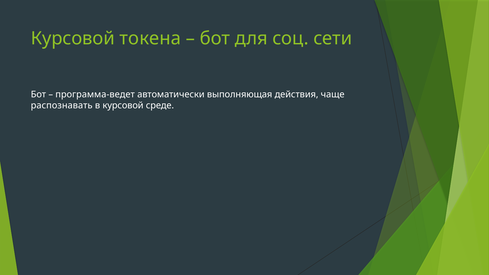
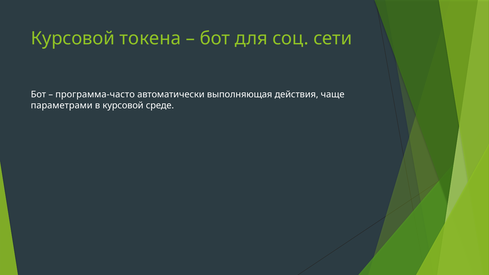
программа-ведет: программа-ведет -> программа-часто (95, 95)
распознавать: распознавать -> параметрами (62, 106)
